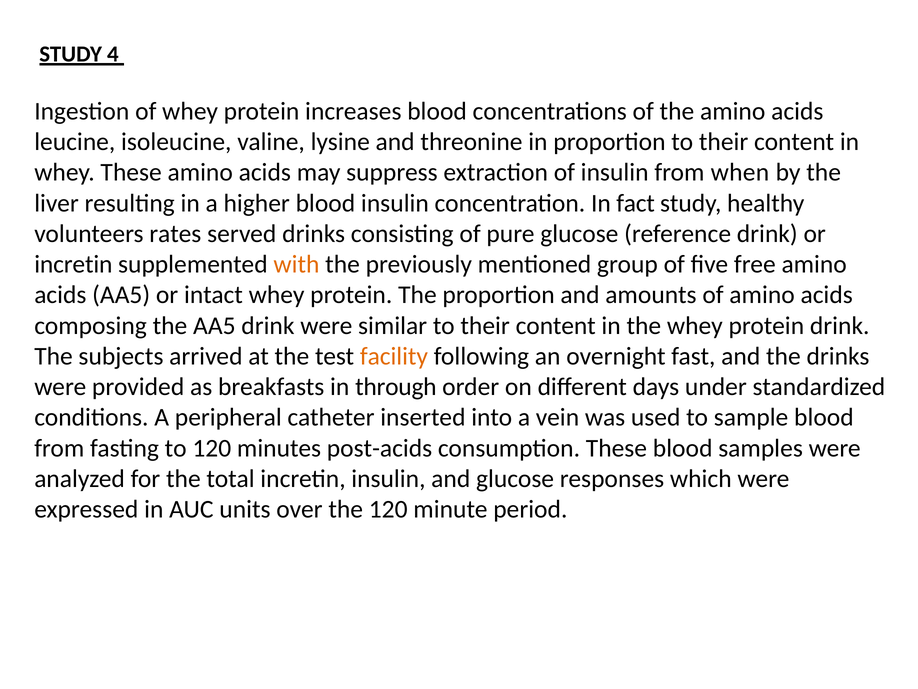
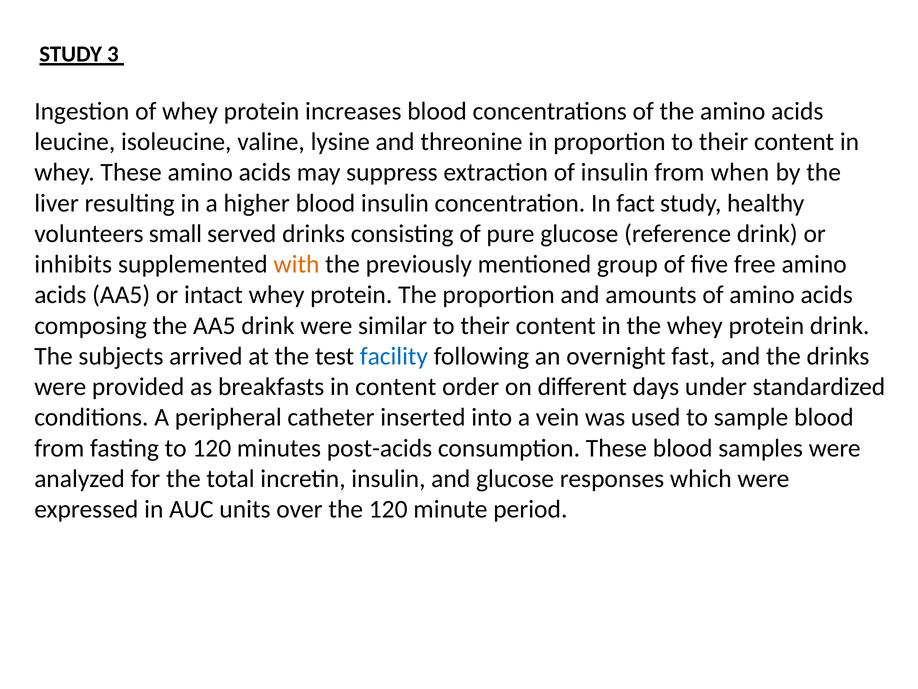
4: 4 -> 3 (113, 54)
rates: rates -> small (175, 234)
incretin: incretin -> inhibits (73, 264)
facility colour: orange -> blue (394, 356)
in through: through -> content (396, 387)
